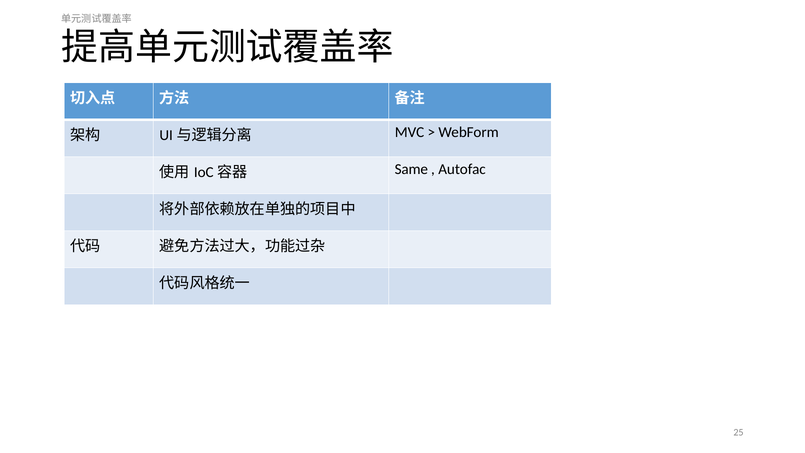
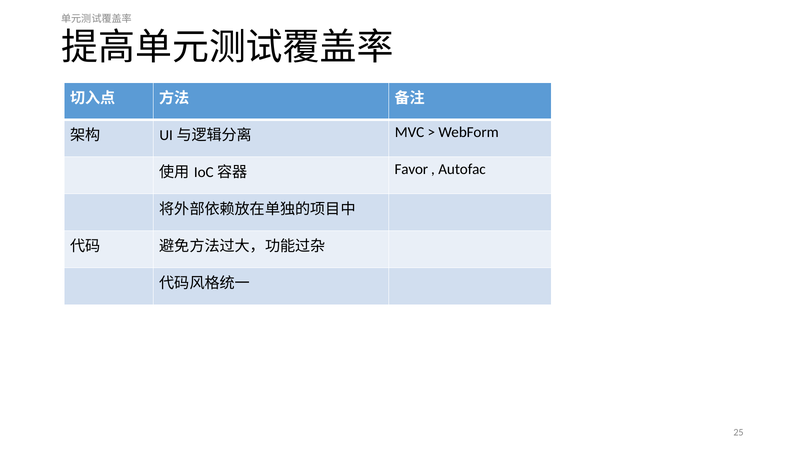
Same: Same -> Favor (411, 169)
